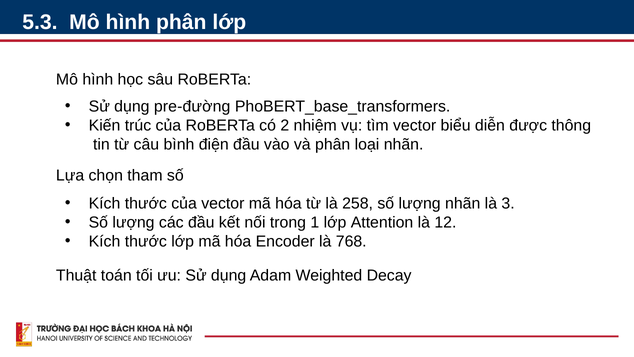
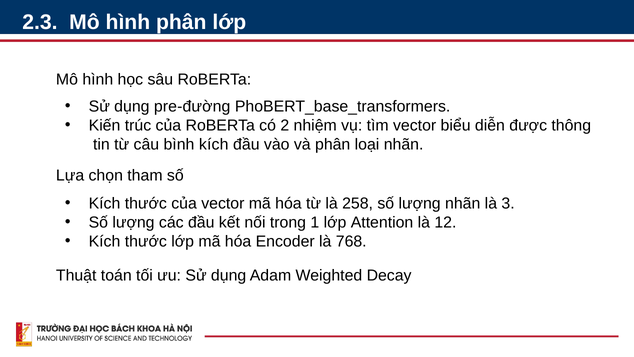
5.3: 5.3 -> 2.3 (40, 22)
bình điện: điện -> kích (214, 144)
